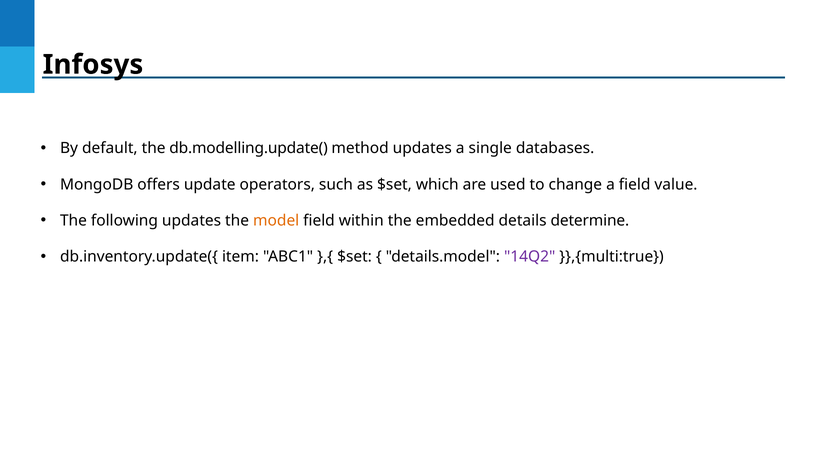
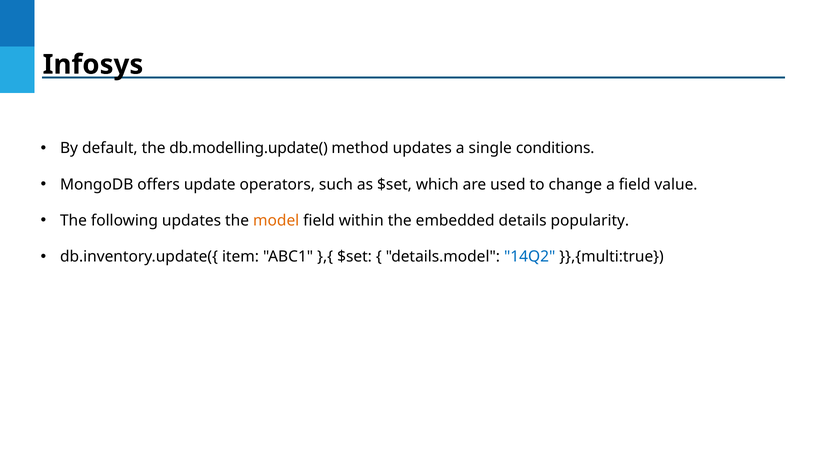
databases: databases -> conditions (555, 148)
determine: determine -> popularity (590, 221)
14Q2 colour: purple -> blue (530, 257)
